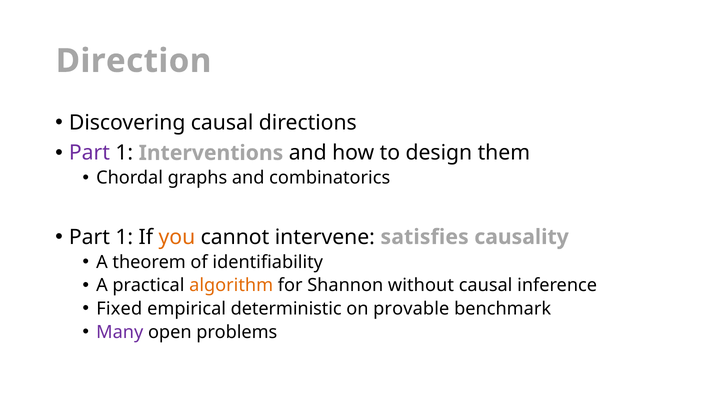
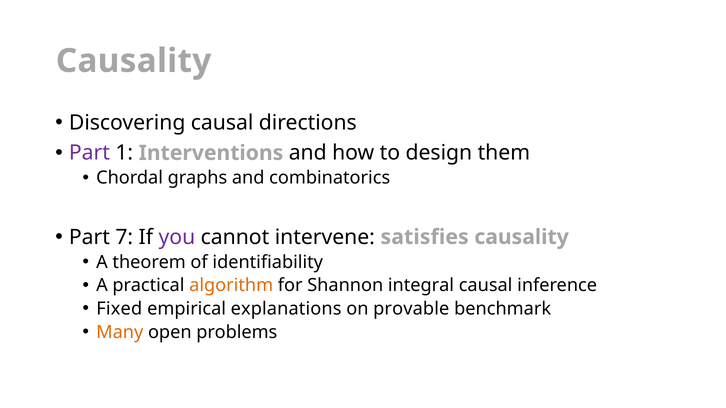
Direction: Direction -> Causality (134, 61)
1: 1 -> 7 (124, 237)
you colour: orange -> purple (177, 237)
without: without -> integral (421, 286)
deterministic: deterministic -> explanations (286, 309)
Many colour: purple -> orange (120, 332)
